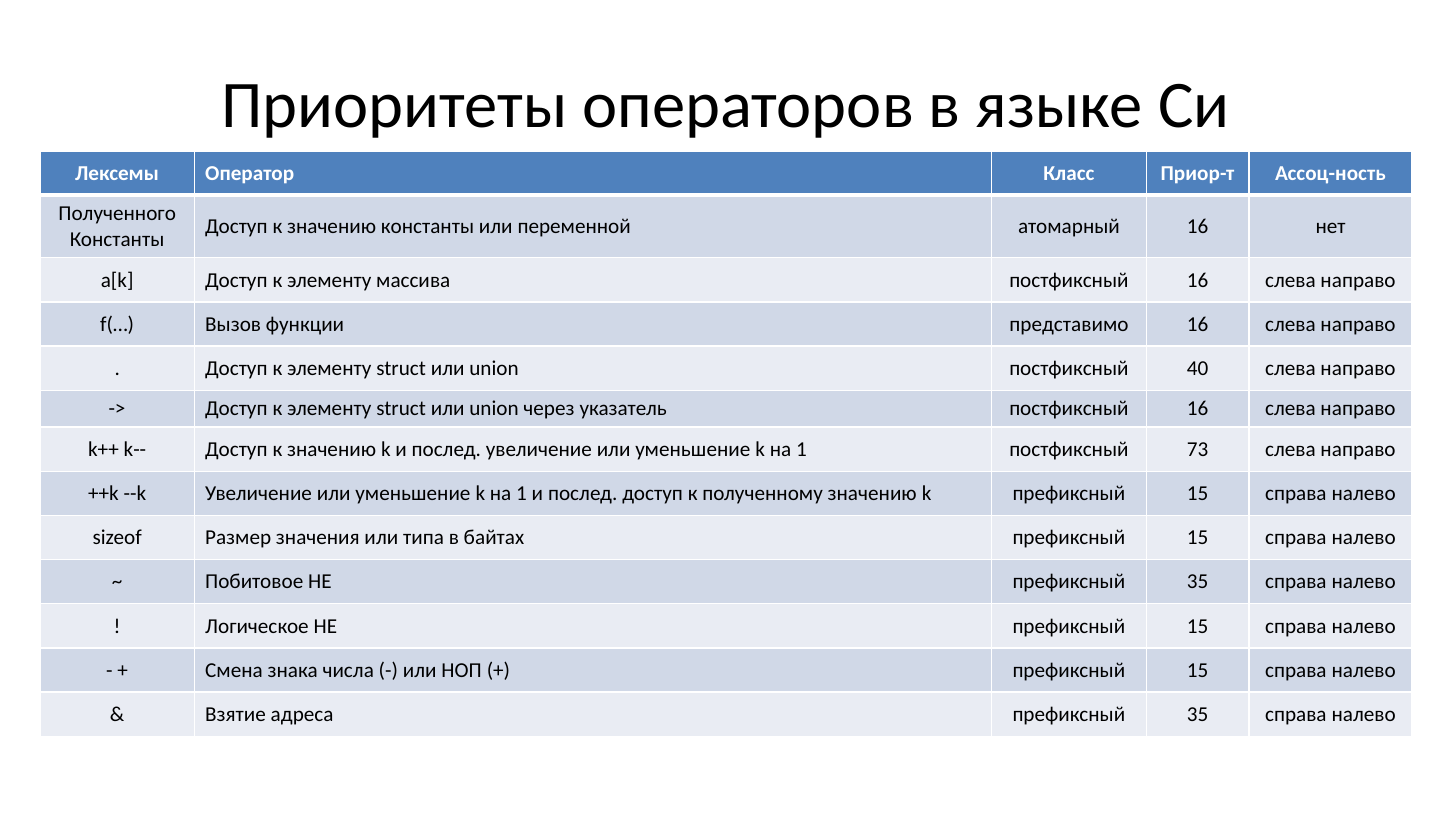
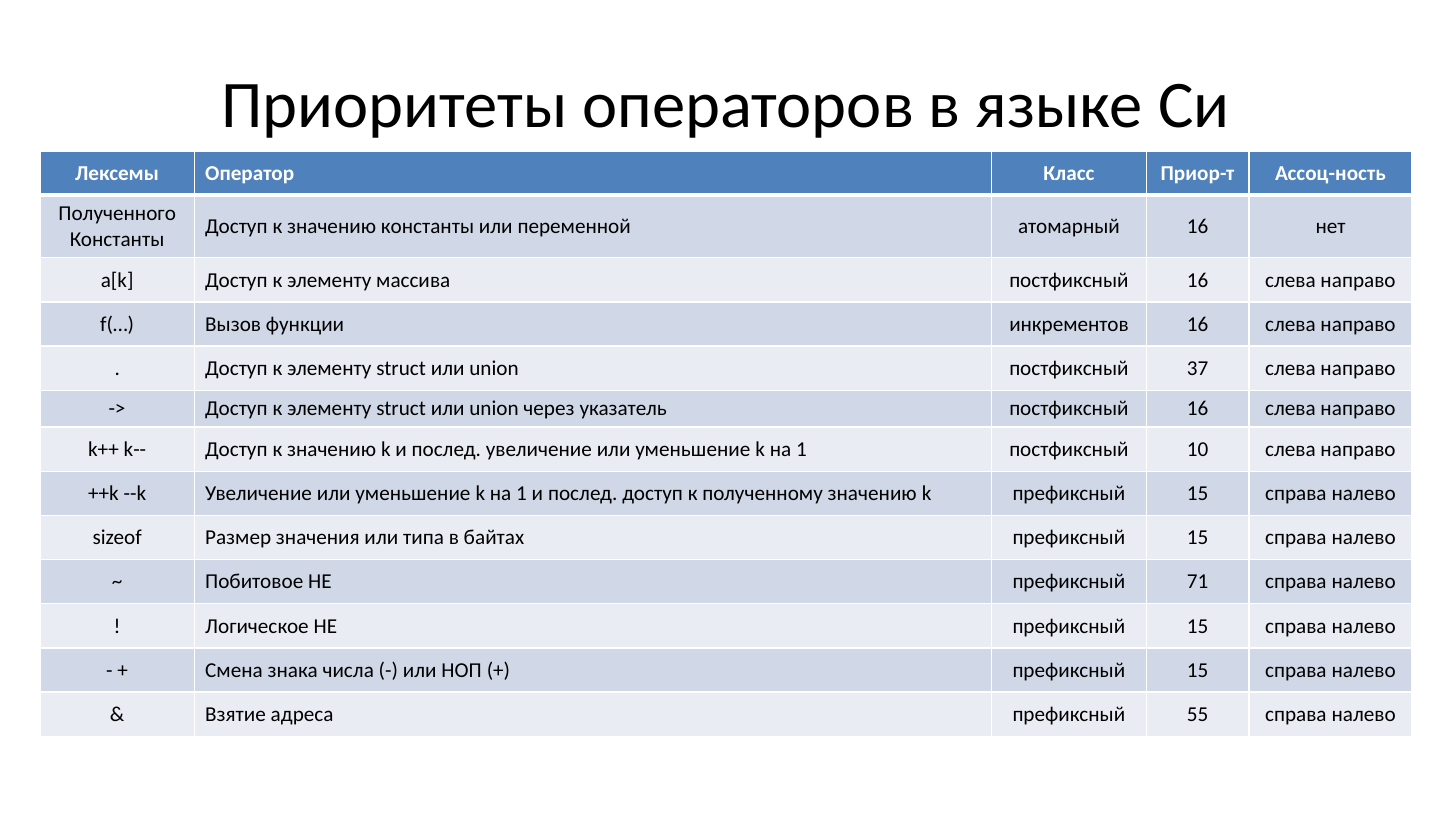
представимо: представимо -> инкрементов (1069, 324)
40: 40 -> 37 (1198, 368)
73: 73 -> 10 (1198, 449)
НЕ префиксный 35: 35 -> 71 (1198, 582)
адреса префиксный 35: 35 -> 55 (1198, 714)
